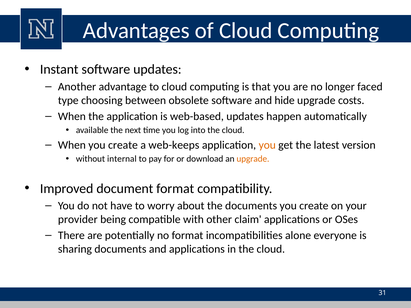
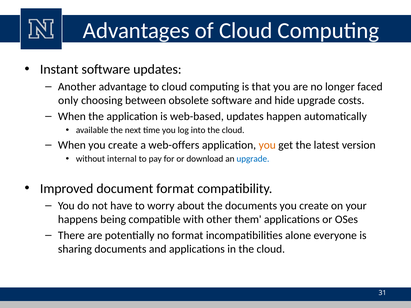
type: type -> only (68, 100)
web-keeps: web-keeps -> web-offers (174, 145)
upgrade colour: orange -> blue (253, 159)
provider: provider -> happens (78, 220)
claim: claim -> them (248, 220)
